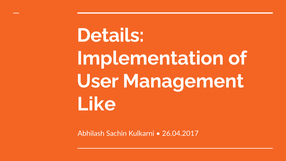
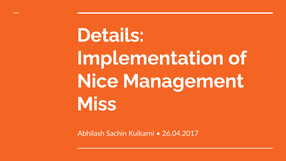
User: User -> Nice (98, 81)
Like: Like -> Miss (97, 104)
